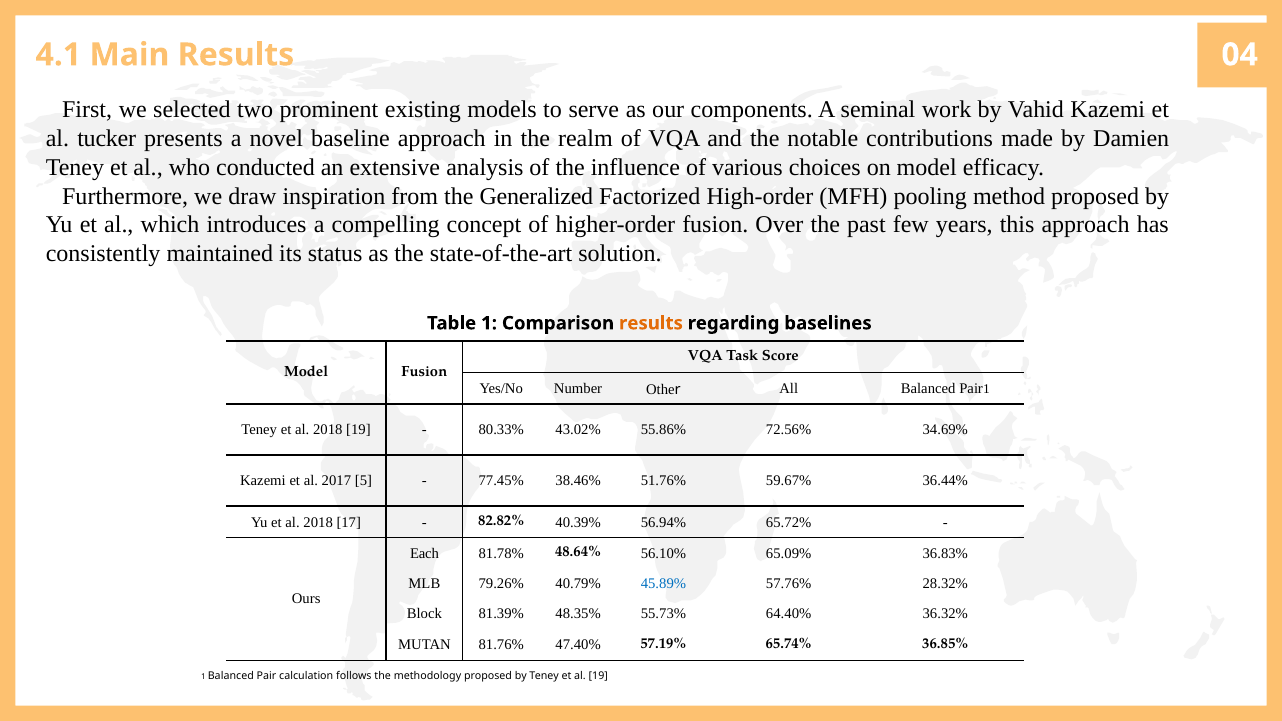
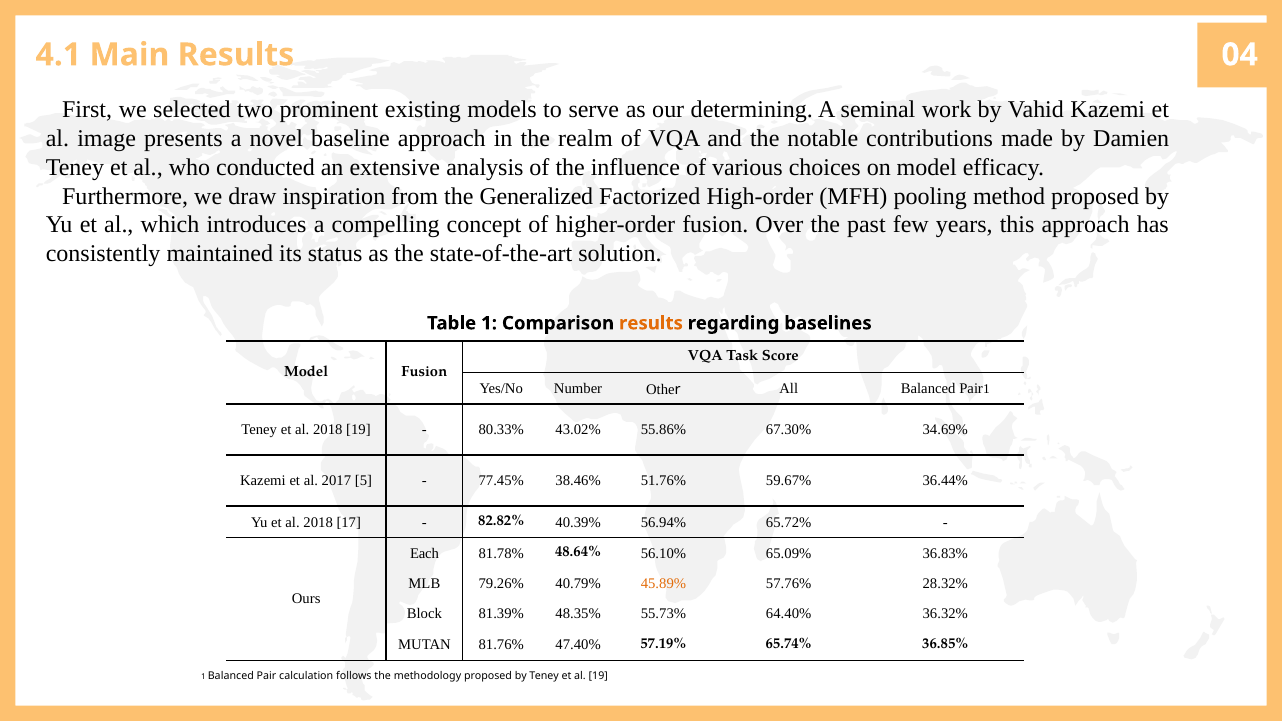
components: components -> determining (752, 110)
tucker: tucker -> image (107, 138)
72.56%: 72.56% -> 67.30% (789, 430)
45.89% colour: blue -> orange (663, 584)
